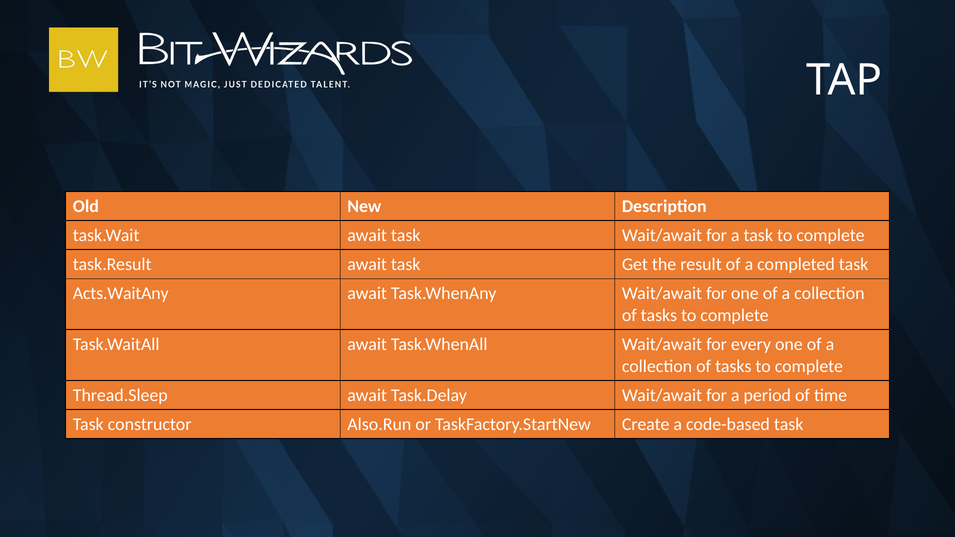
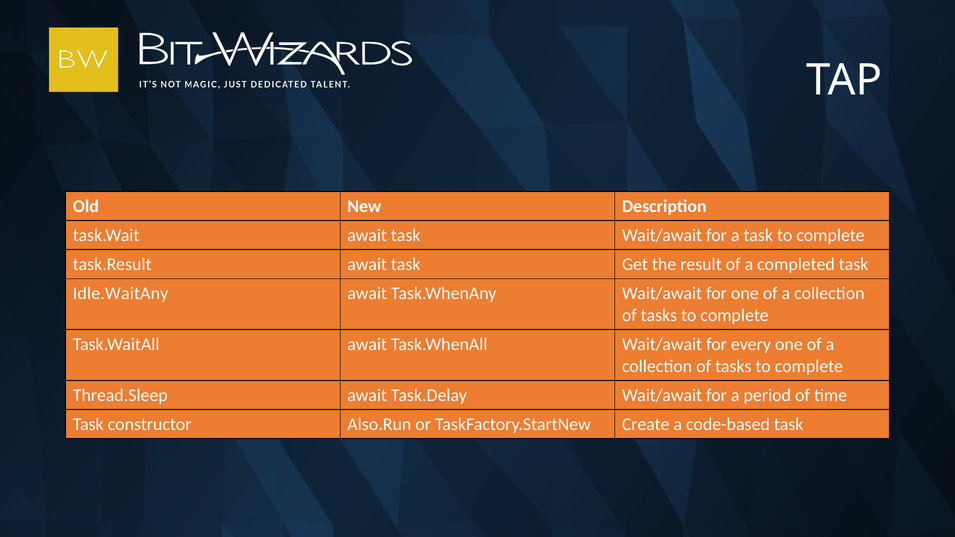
Acts.WaitAny: Acts.WaitAny -> Idle.WaitAny (121, 294)
